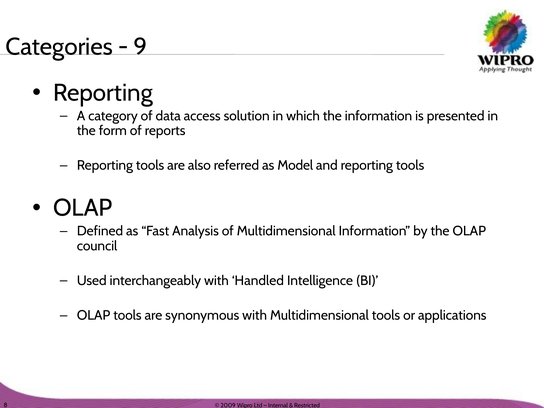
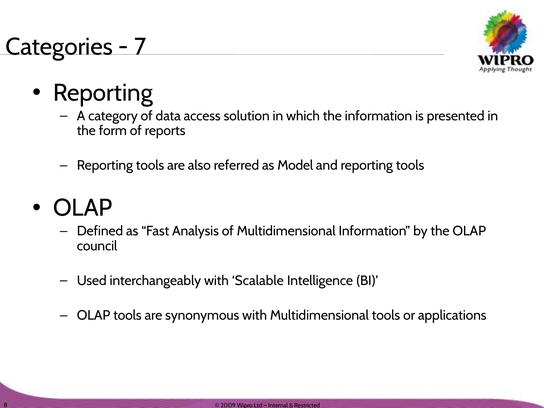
9: 9 -> 7 (140, 47)
Handled: Handled -> Scalable (258, 281)
